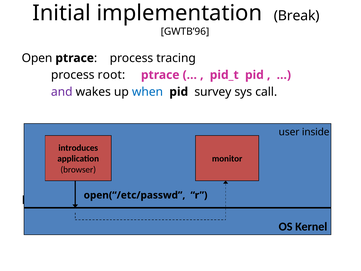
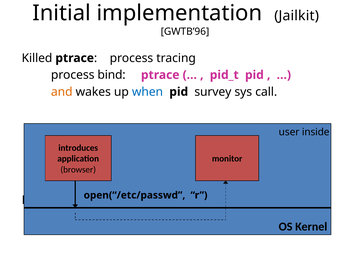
Break: Break -> Jailkit (297, 16)
Open: Open -> Killed (37, 58)
root: root -> bind (112, 75)
and colour: purple -> orange (62, 92)
